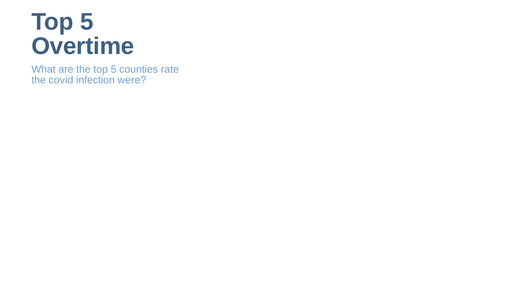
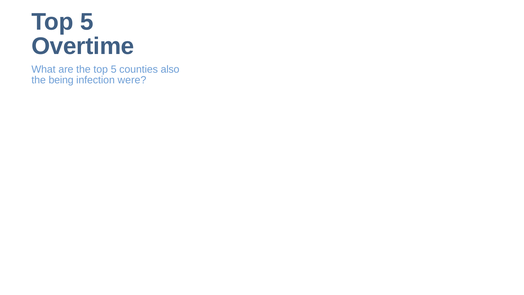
rate: rate -> also (170, 69)
covid: covid -> being (61, 80)
